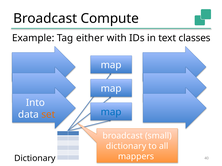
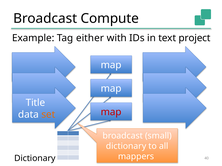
classes: classes -> project (195, 38)
Into: Into -> Title (35, 103)
map colour: blue -> red (111, 112)
